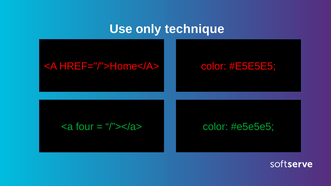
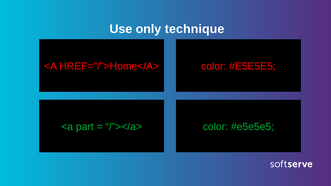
four: four -> part (85, 127)
